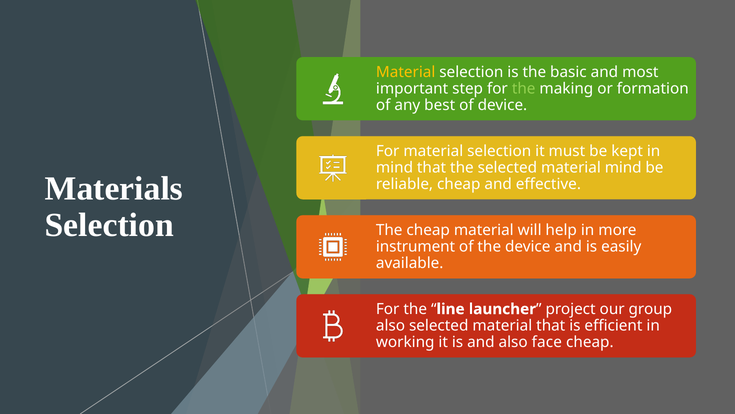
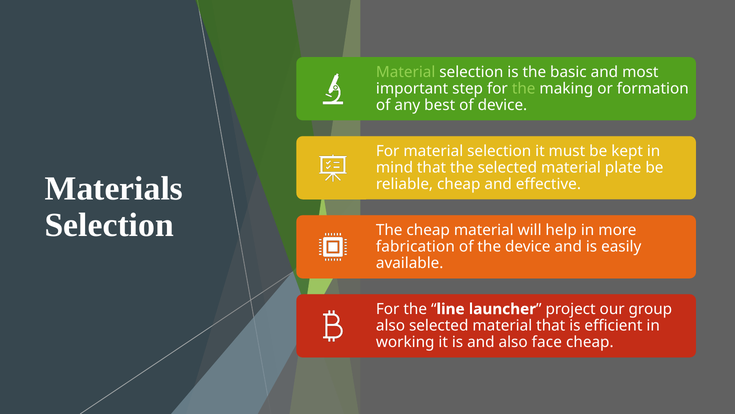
Material colour: yellow -> light green (406, 72)
material mind: mind -> plate (623, 167)
instrument: instrument -> fabrication (415, 246)
